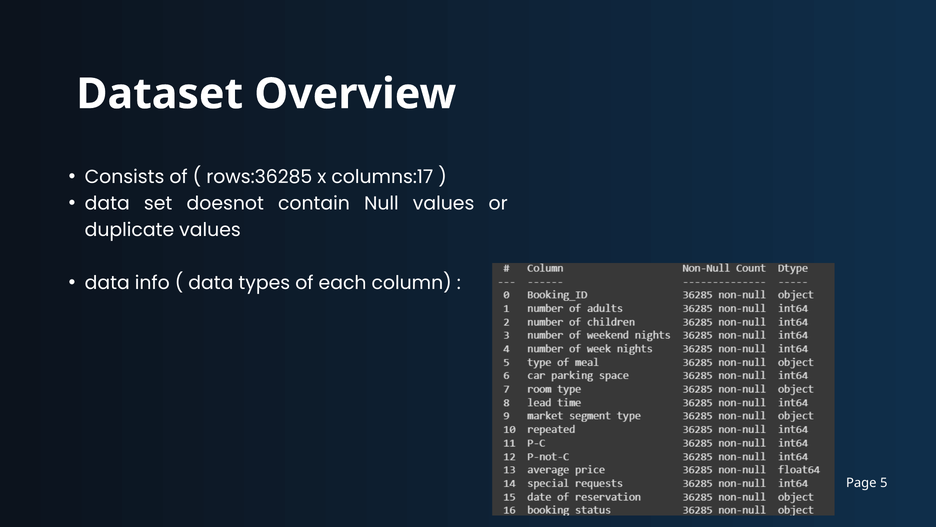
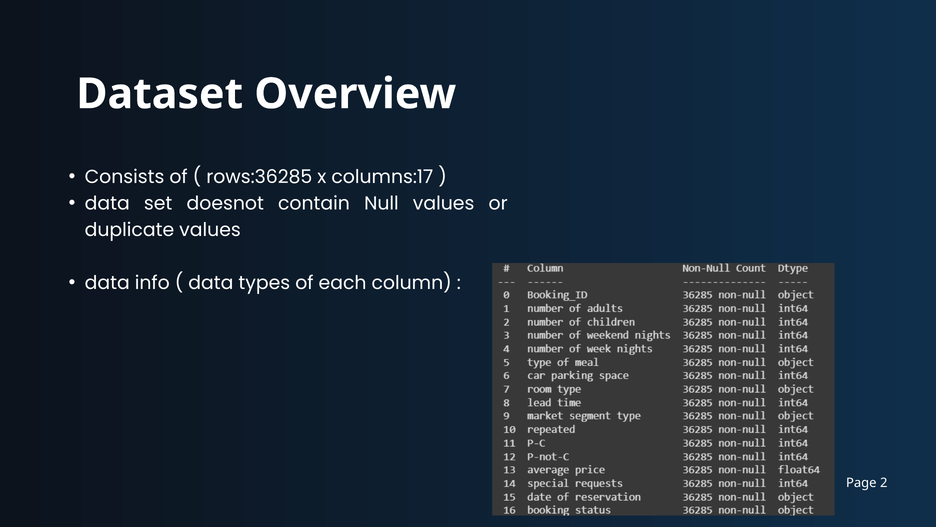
5: 5 -> 2 (884, 483)
